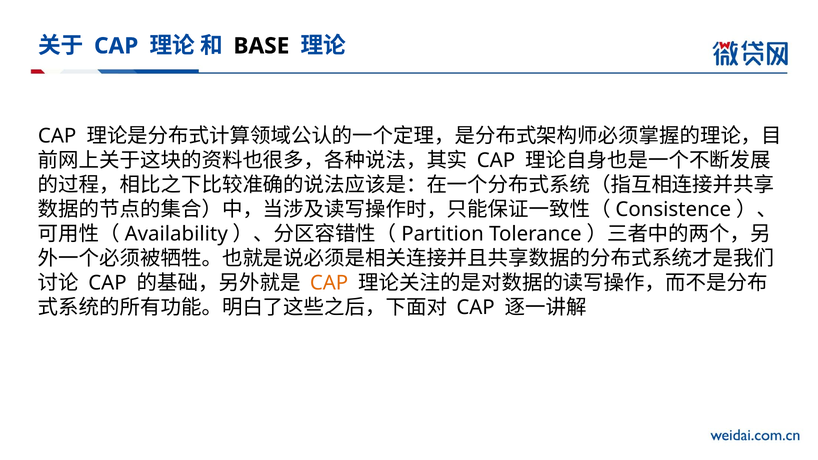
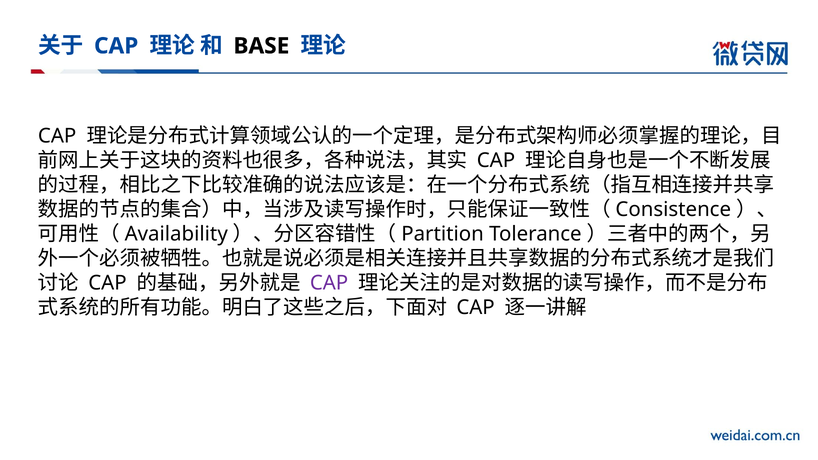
CAP colour: orange -> purple (329, 283)
